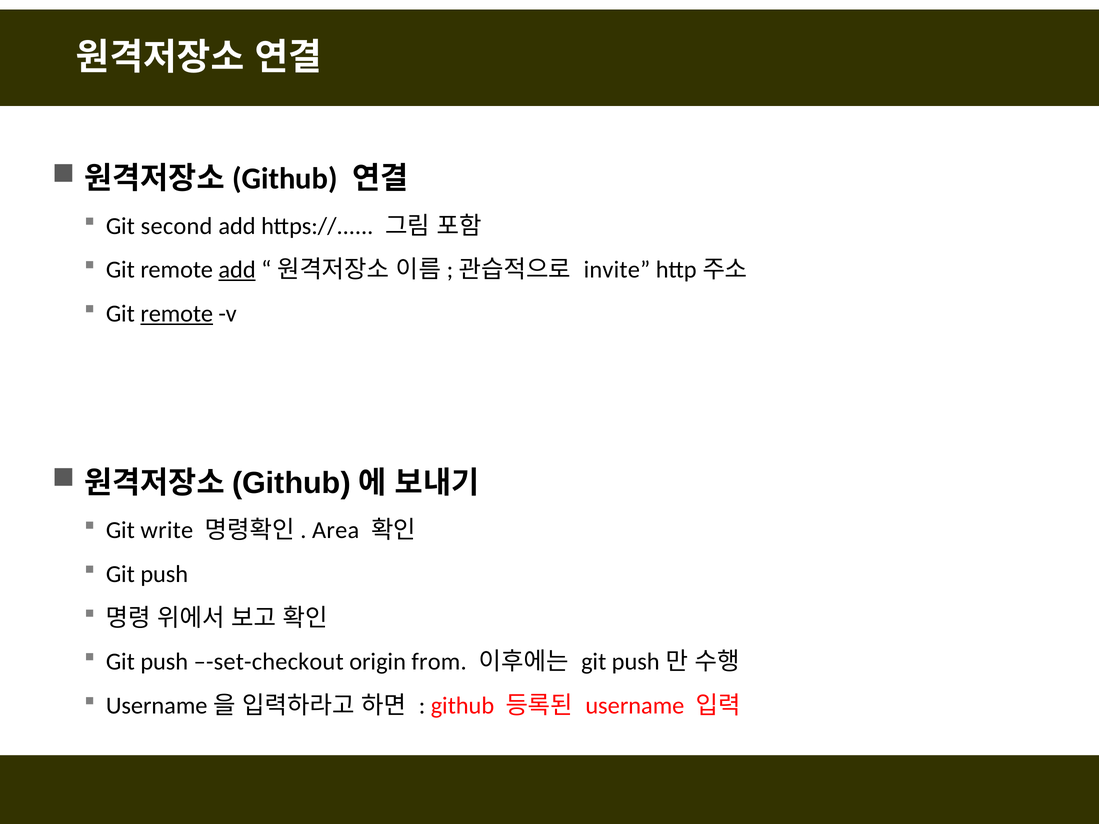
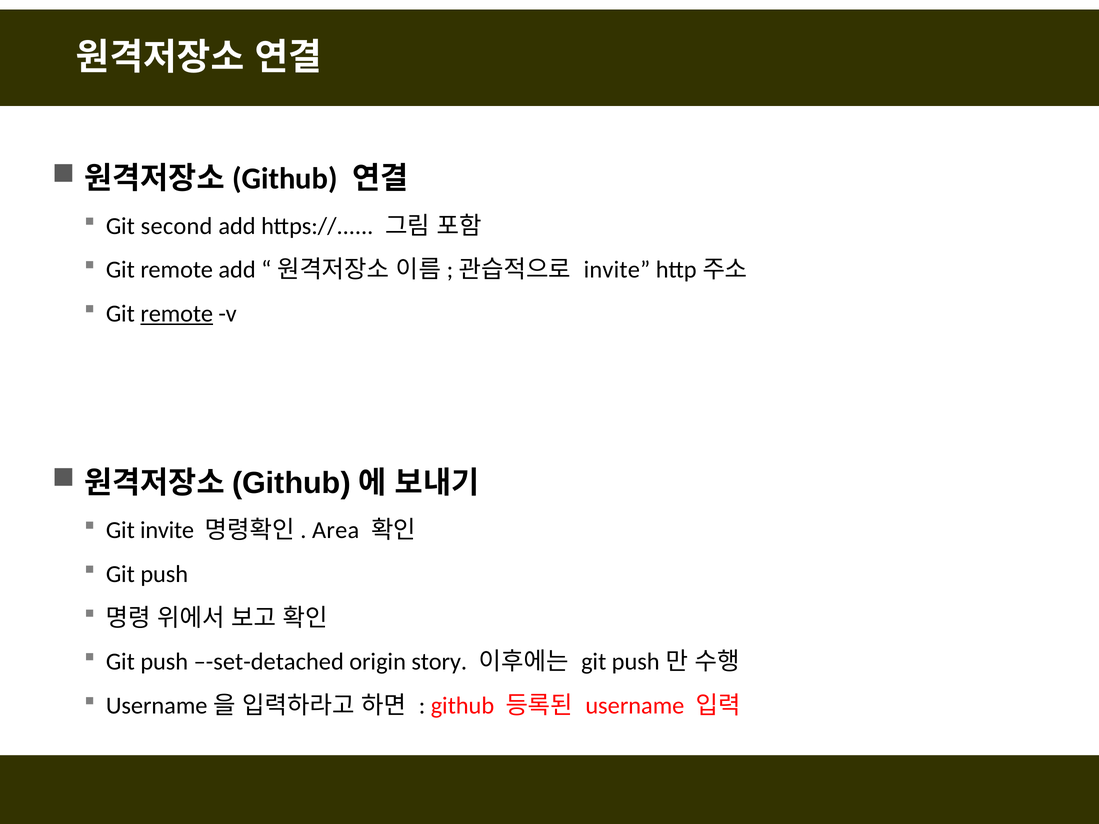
add underline: present -> none (237, 270)
Git write: write -> invite (167, 530)
–-set-checkout: –-set-checkout -> –-set-detached (269, 662)
from: from -> story (439, 662)
